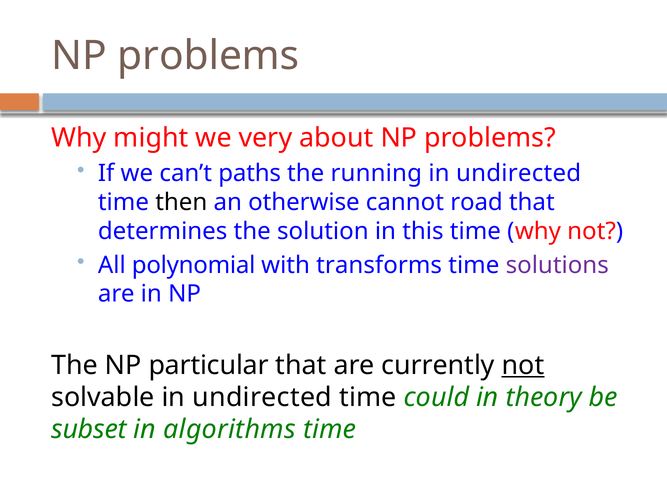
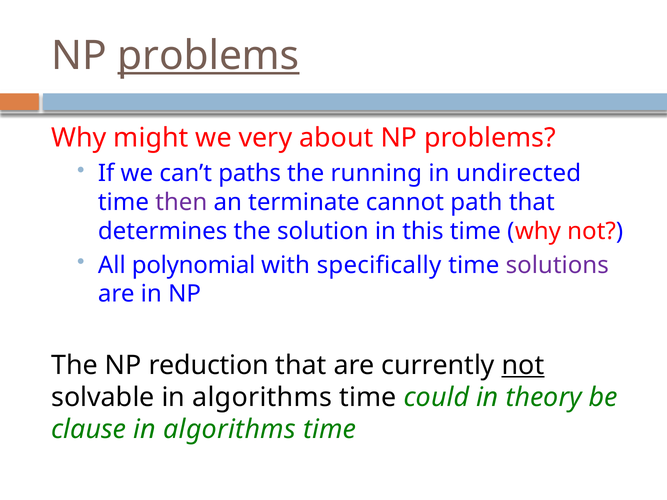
problems underline: none -> present (208, 56)
then colour: black -> purple (181, 202)
otherwise: otherwise -> terminate (304, 202)
road: road -> path (476, 202)
transforms: transforms -> specifically (379, 265)
particular: particular -> reduction (209, 365)
solvable in undirected: undirected -> algorithms (262, 398)
subset: subset -> clause (89, 430)
